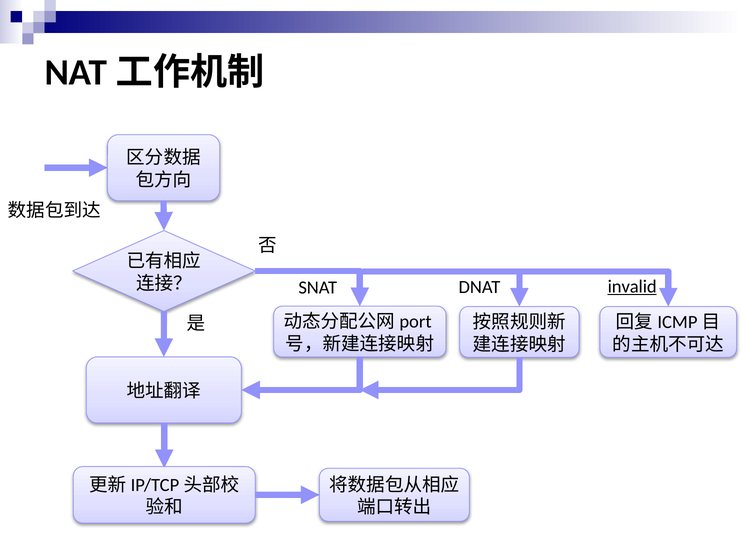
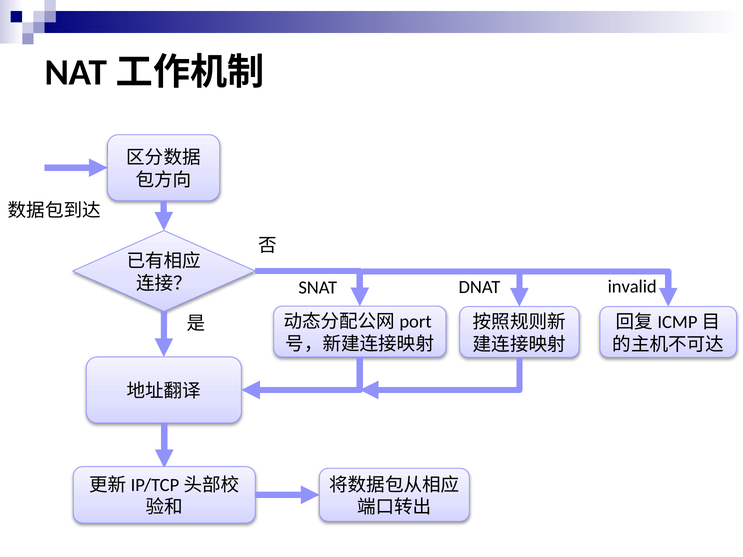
invalid underline: present -> none (632, 287)
